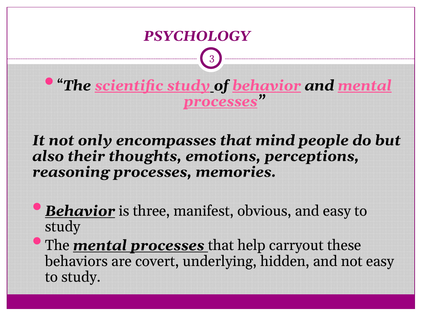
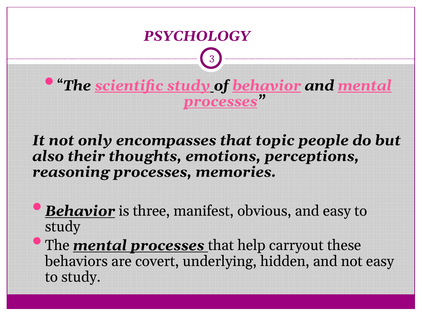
mind: mind -> topic (275, 141)
